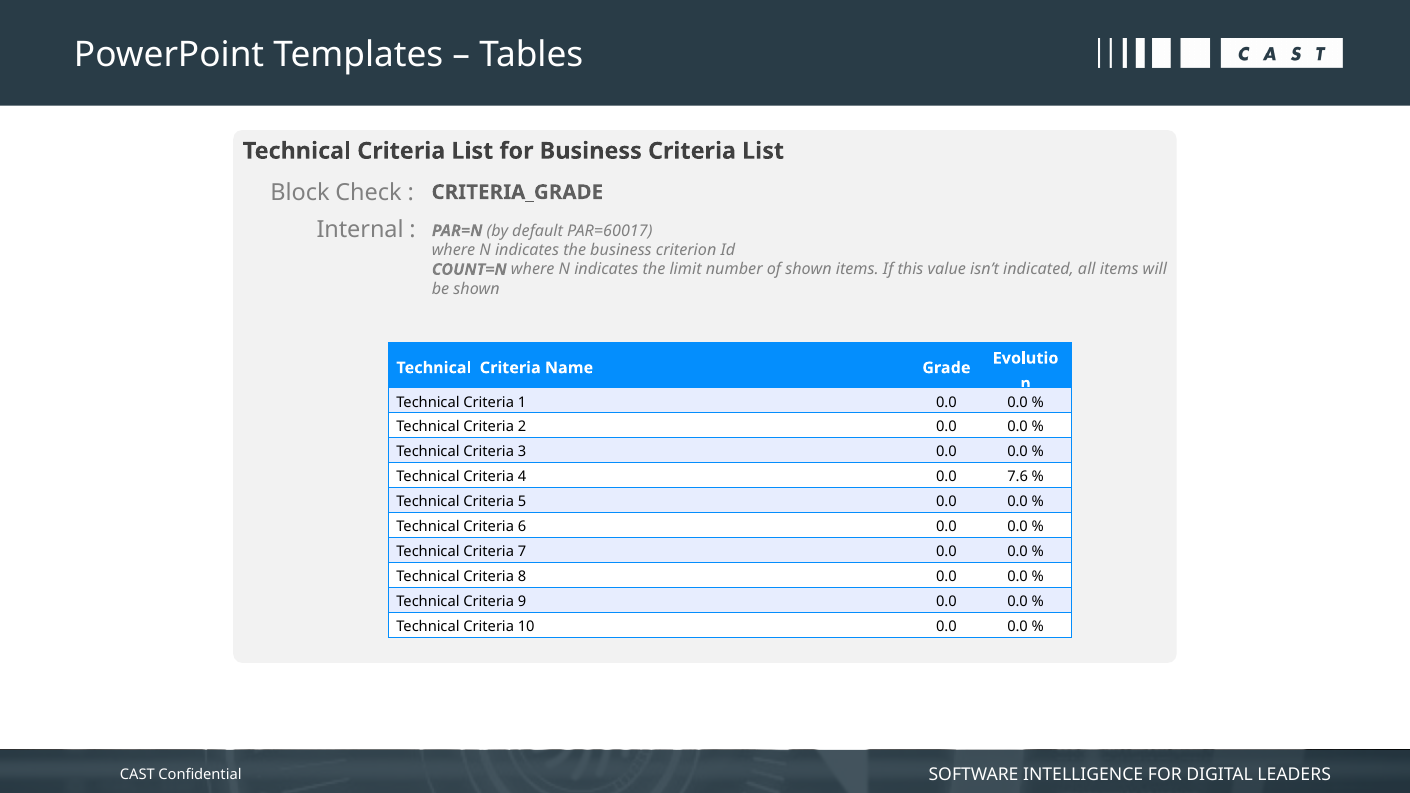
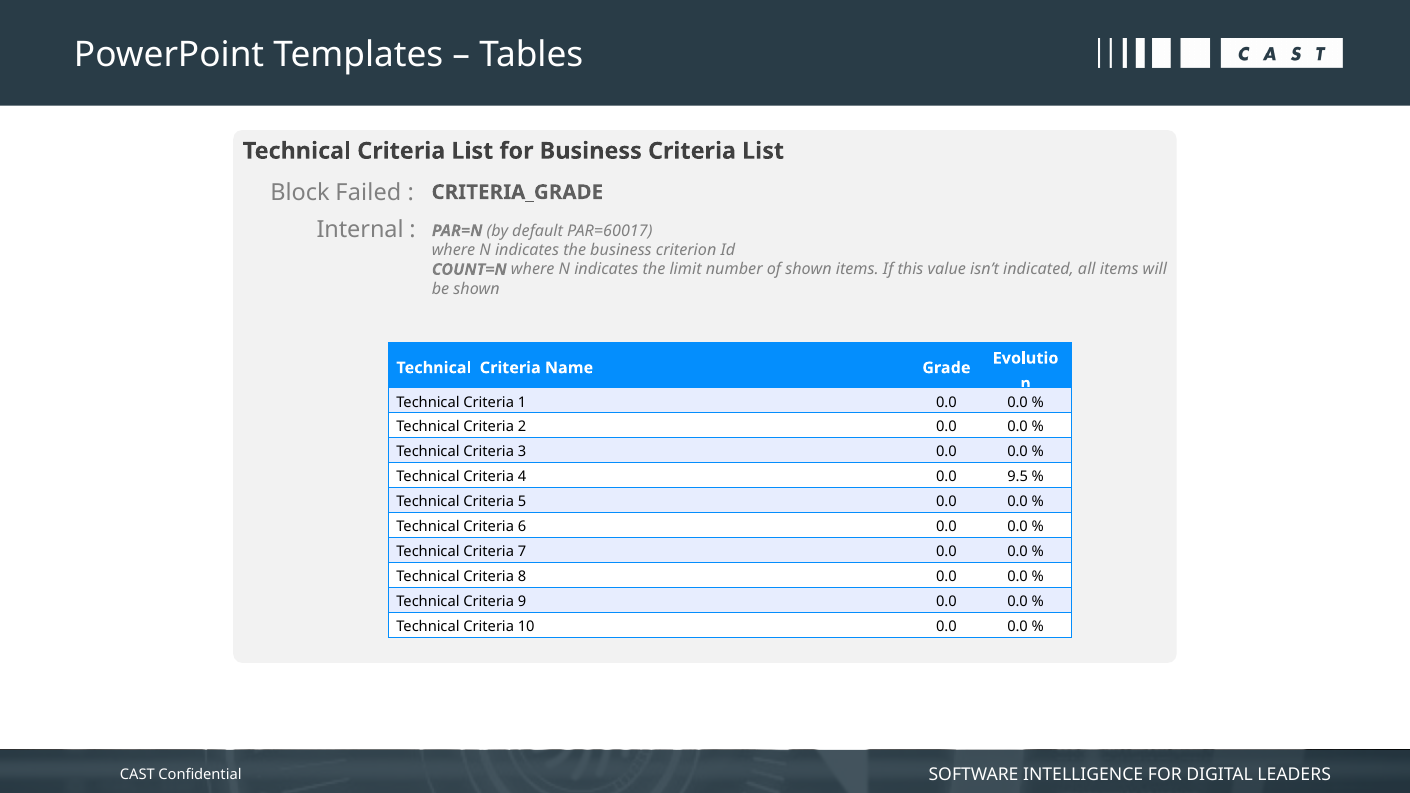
Check: Check -> Failed (368, 193)
7.6: 7.6 -> 9.5 (1018, 476)
